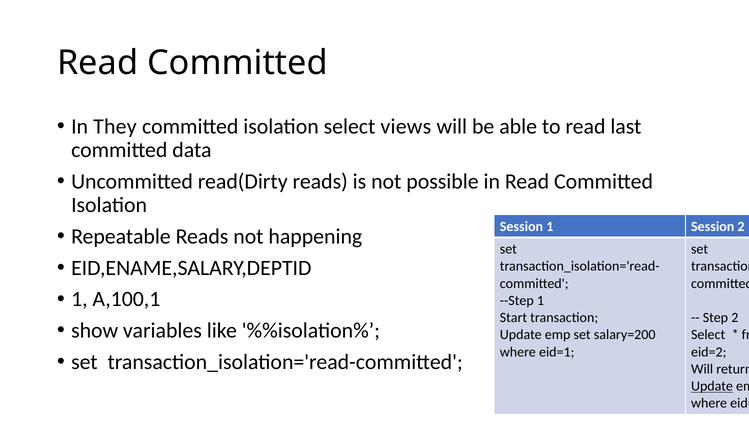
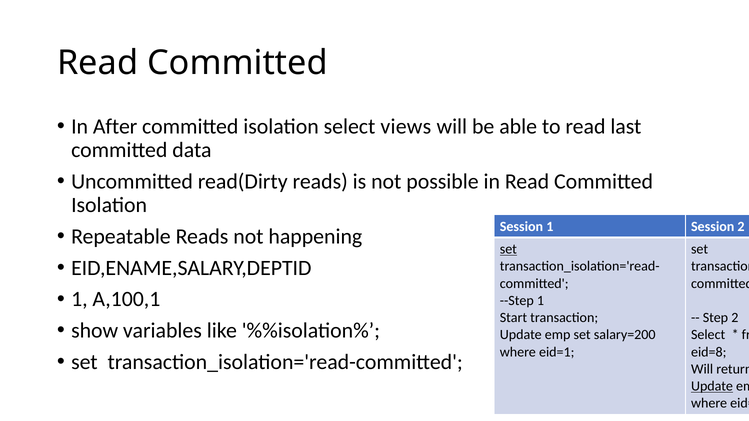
They: They -> After (115, 127)
set underline: none -> present (508, 249)
eid=2: eid=2 -> eid=8 (709, 352)
